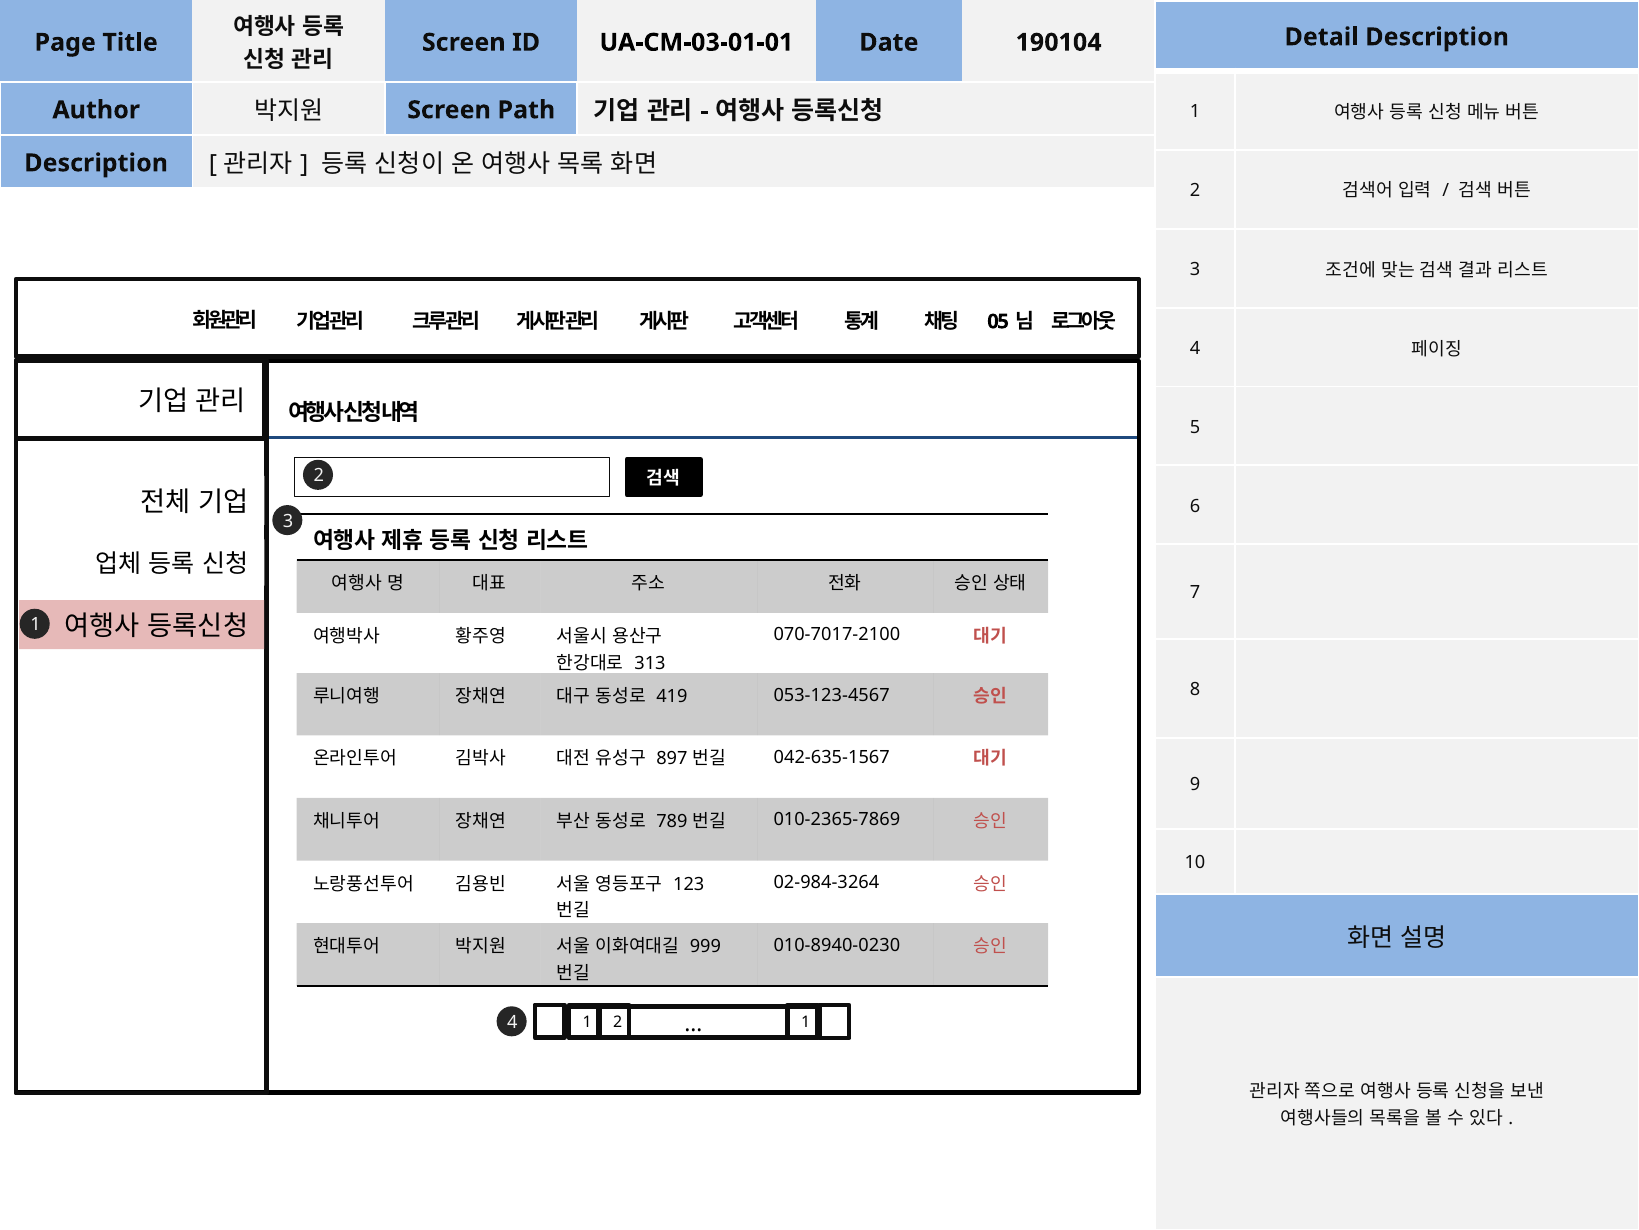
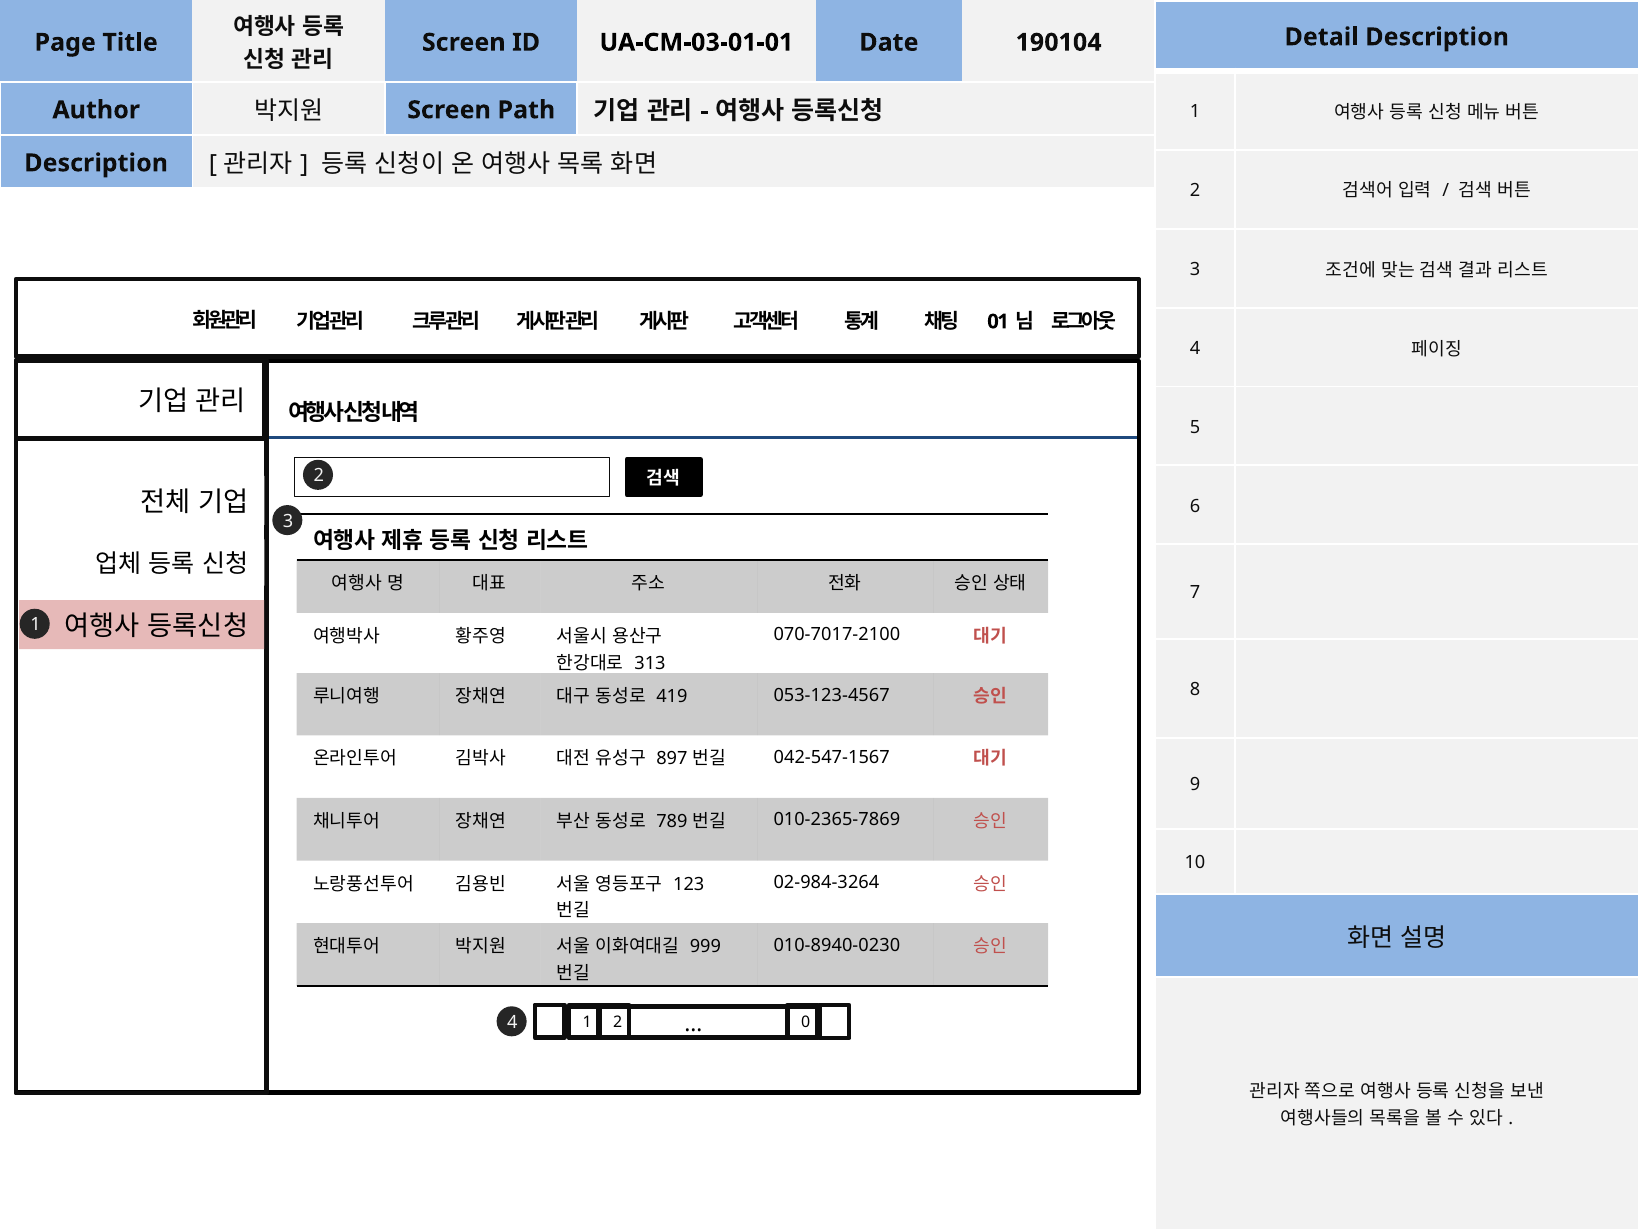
0 5: 5 -> 1 (1003, 321)
042-635-1567: 042-635-1567 -> 042-547-1567 (832, 757)
2 1: 1 -> 0 (806, 1022)
